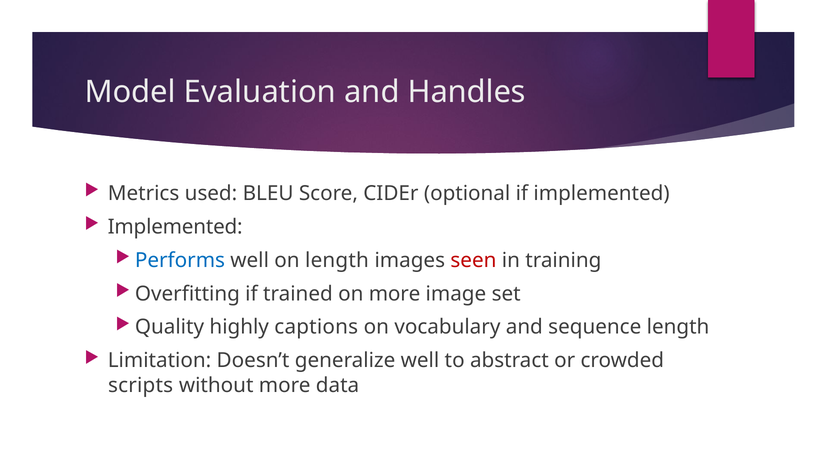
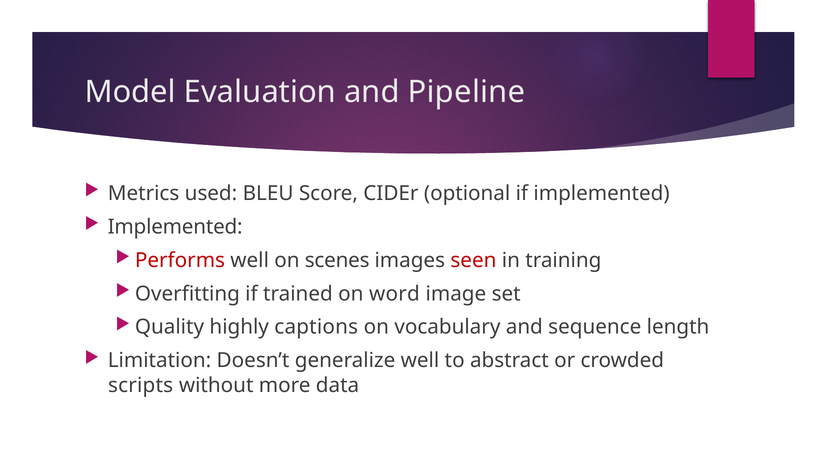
Handles: Handles -> Pipeline (467, 92)
Performs colour: blue -> red (180, 260)
on length: length -> scenes (337, 260)
on more: more -> word (394, 294)
